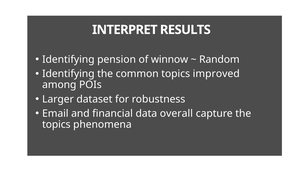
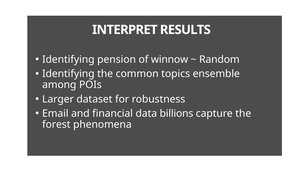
improved: improved -> ensemble (216, 74)
overall: overall -> billions (176, 114)
topics: topics -> forest (56, 125)
